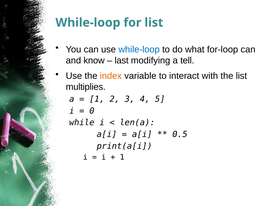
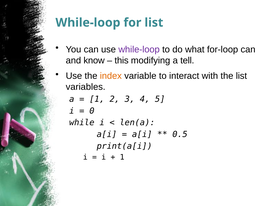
while-loop colour: blue -> purple (139, 49)
last: last -> this (122, 60)
multiplies: multiplies -> variables (86, 87)
